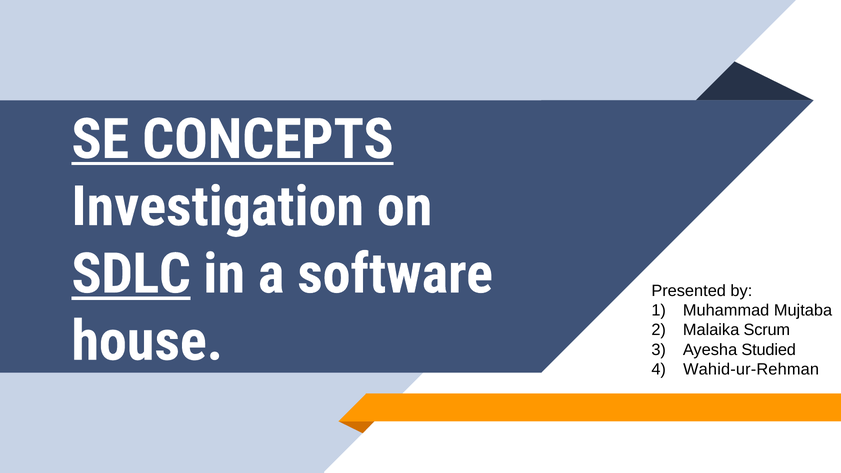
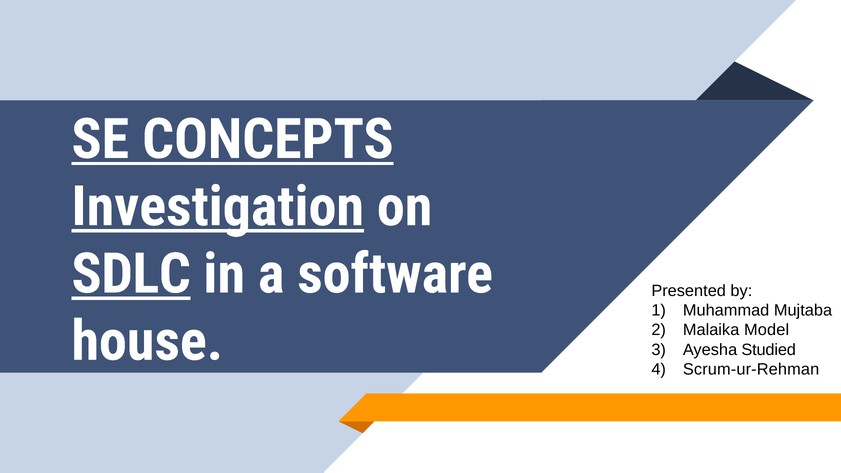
Investigation underline: none -> present (218, 207)
Scrum: Scrum -> Model (767, 330)
Wahid-ur-Rehman: Wahid-ur-Rehman -> Scrum-ur-Rehman (751, 369)
